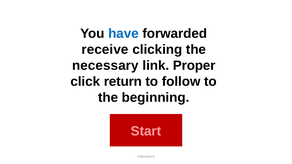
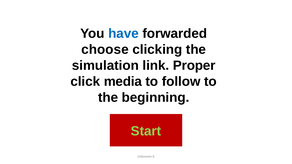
receive: receive -> choose (105, 50)
necessary: necessary -> simulation (105, 66)
return: return -> media (123, 82)
Start colour: pink -> light green (146, 131)
